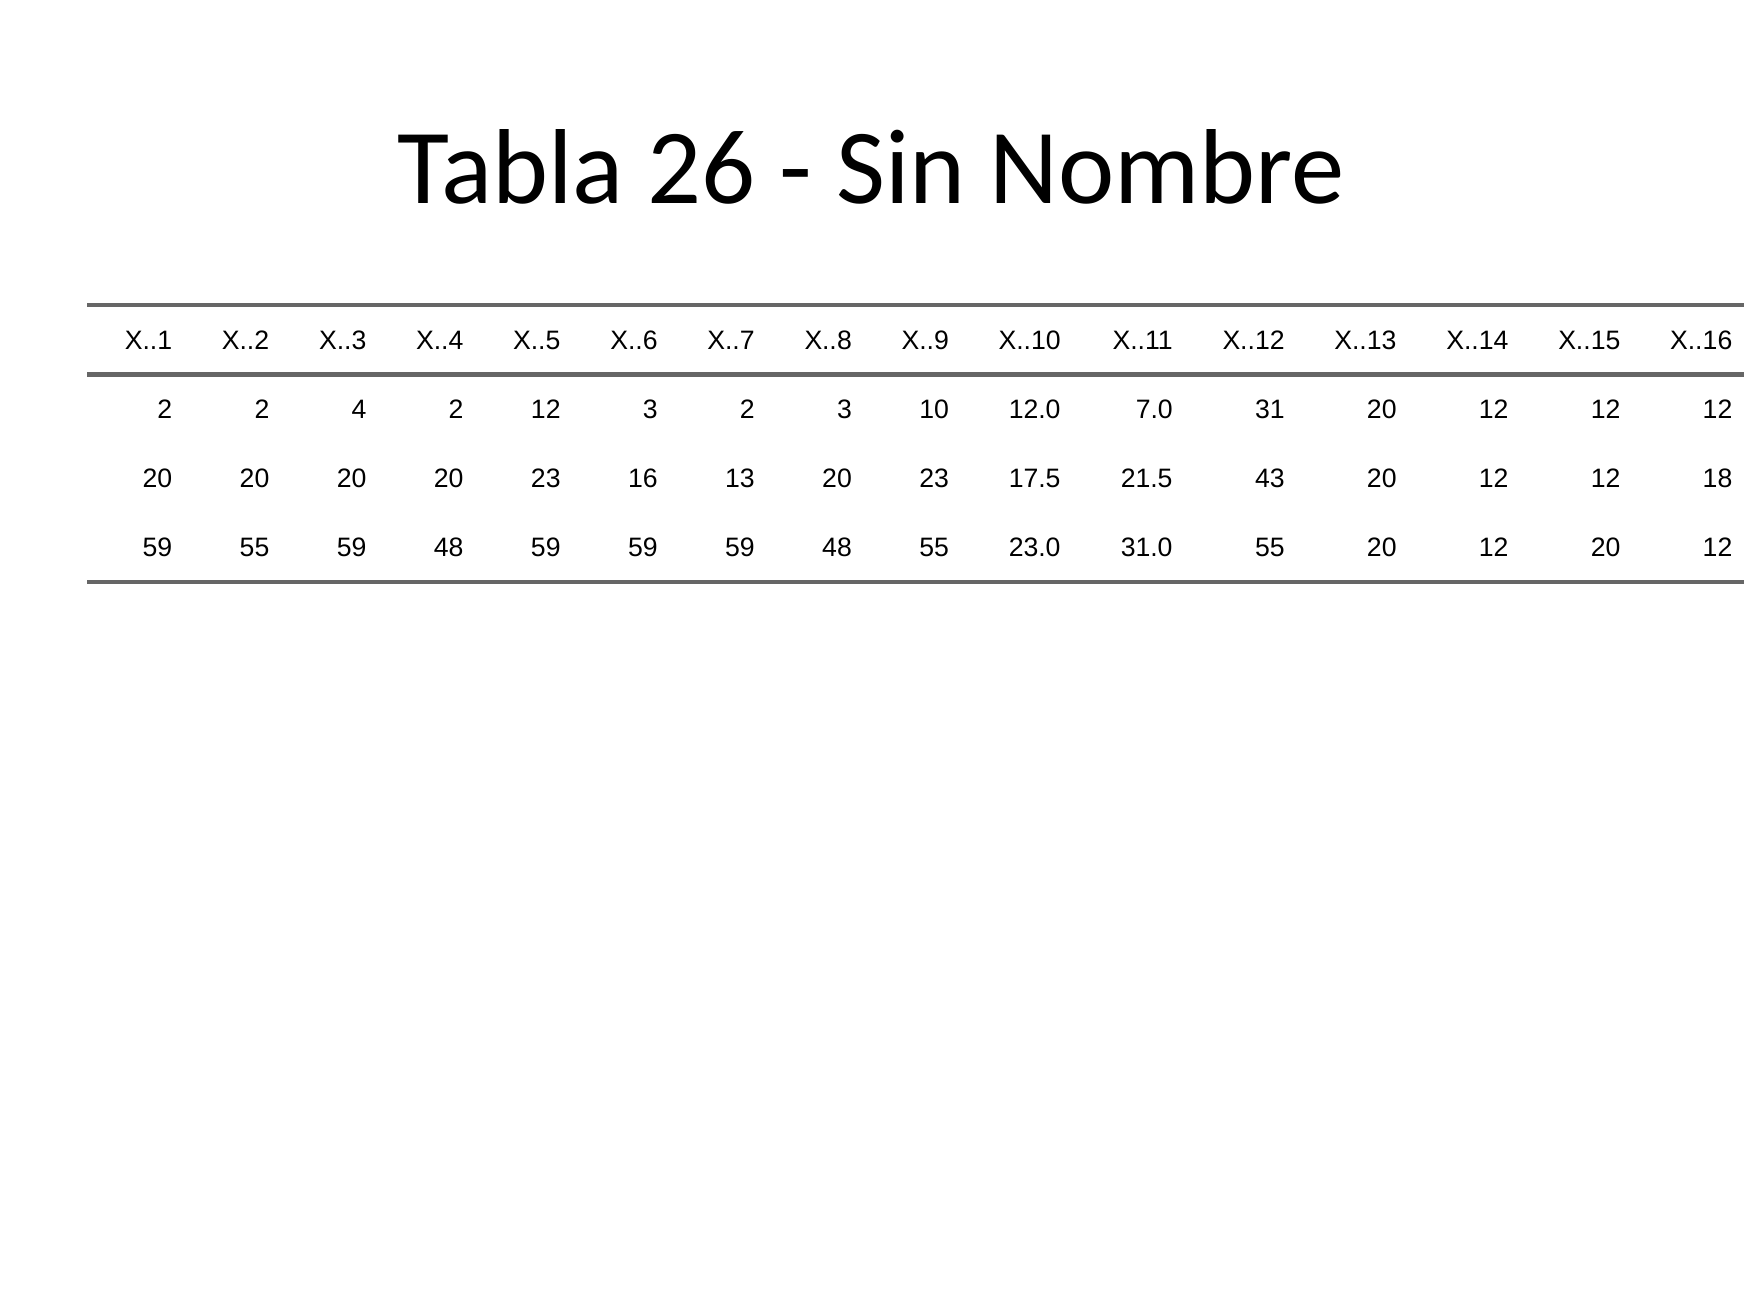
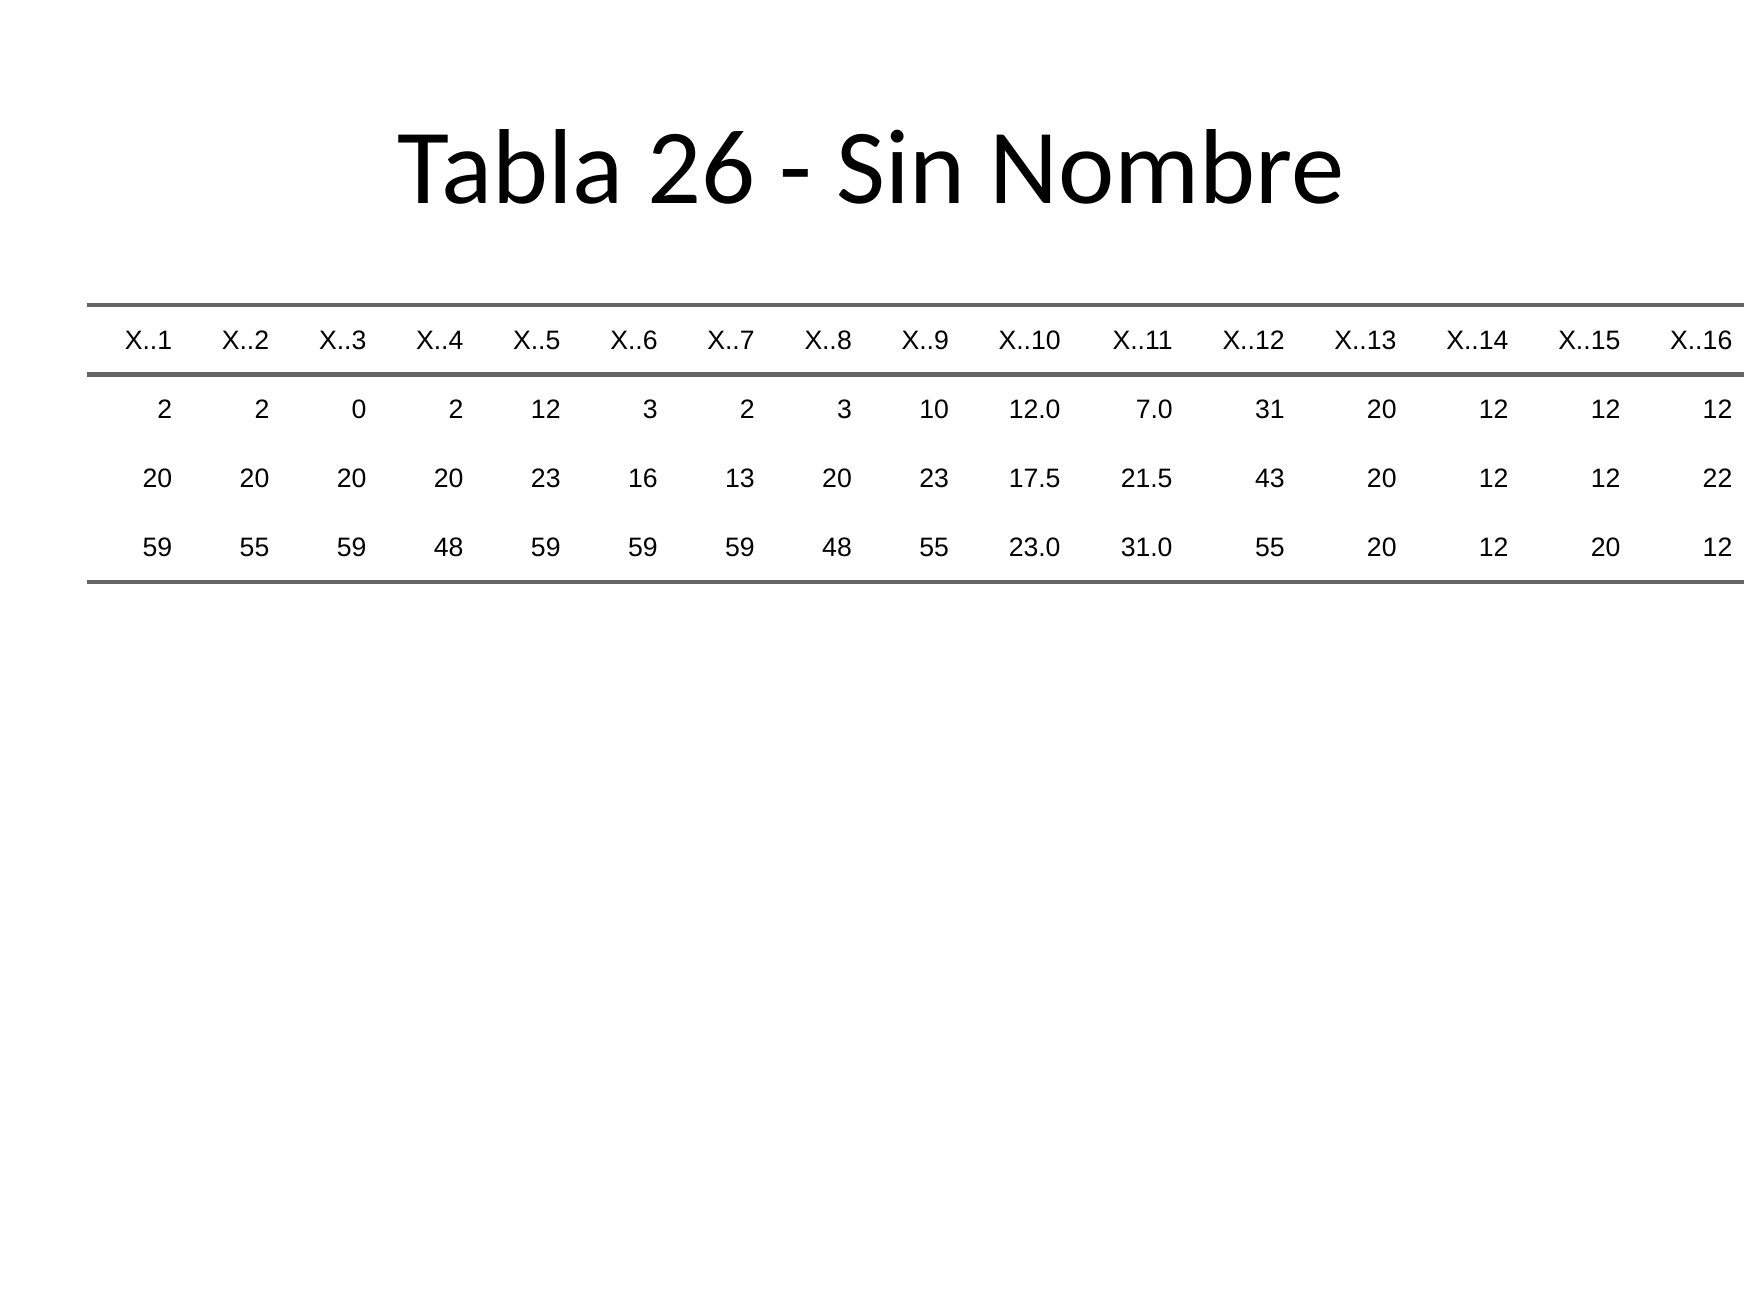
4: 4 -> 0 (359, 409)
20 12 12 18: 18 -> 22 (1718, 479)
